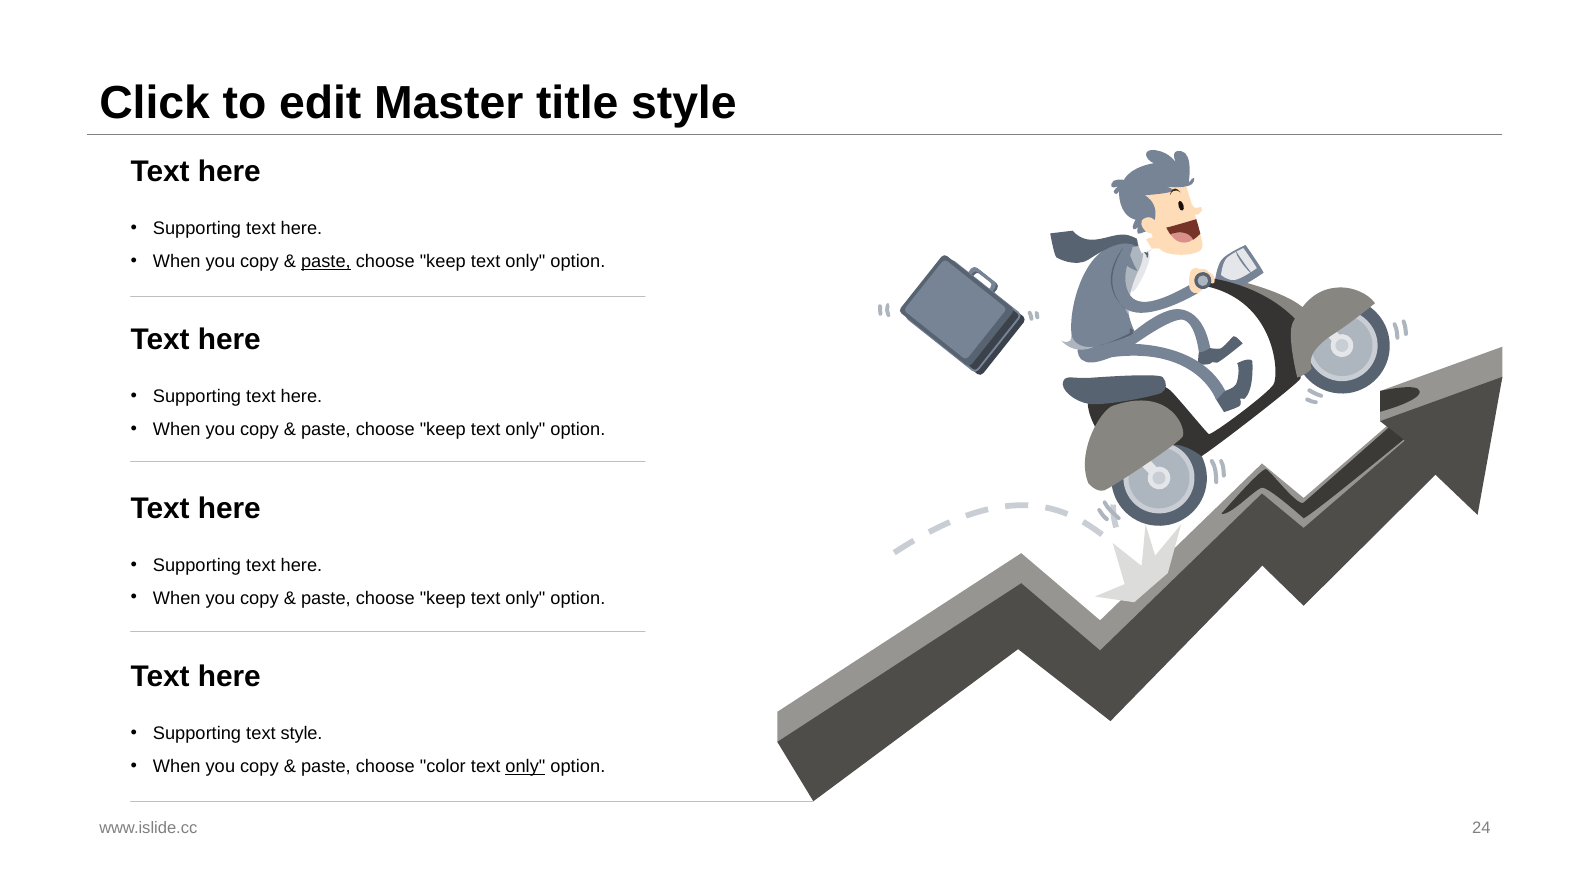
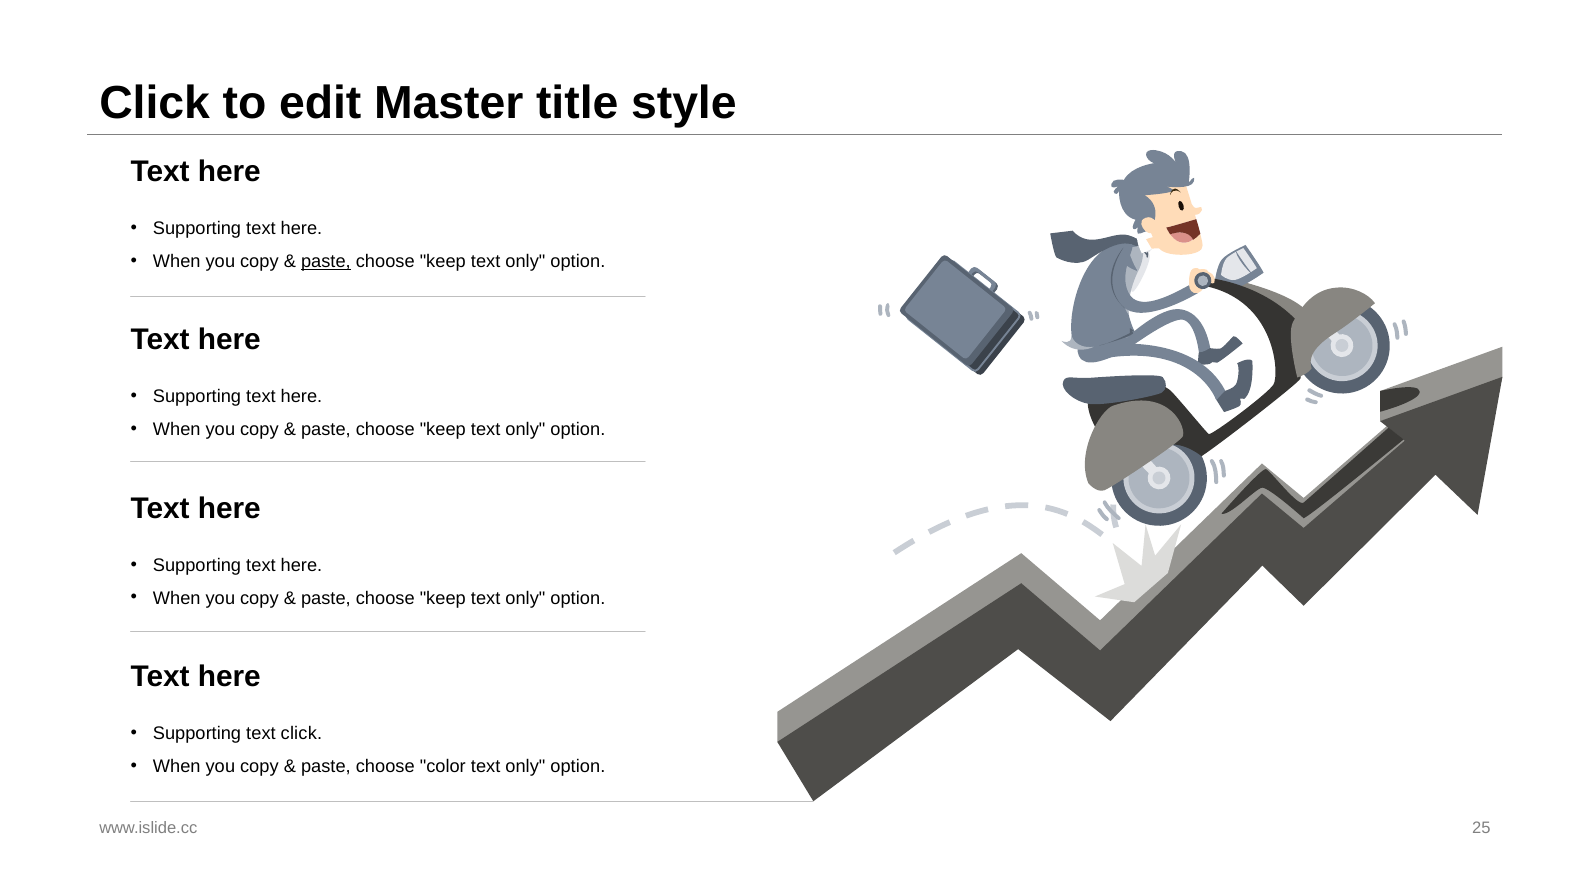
text style: style -> click (301, 734)
only underline: present -> none (525, 767)
24: 24 -> 25 (1481, 828)
